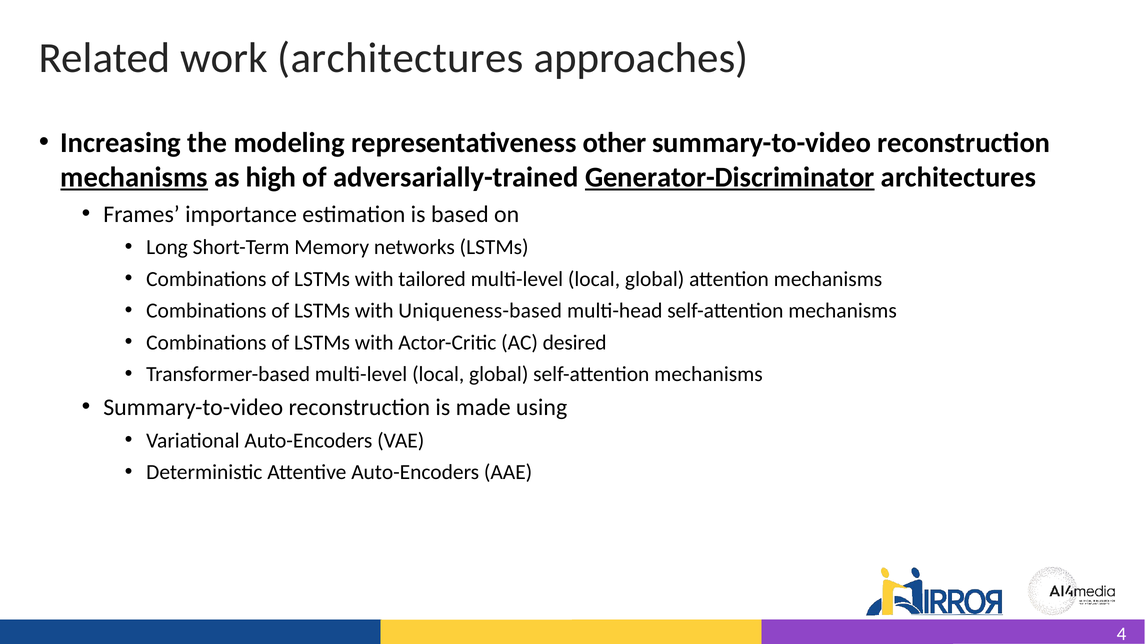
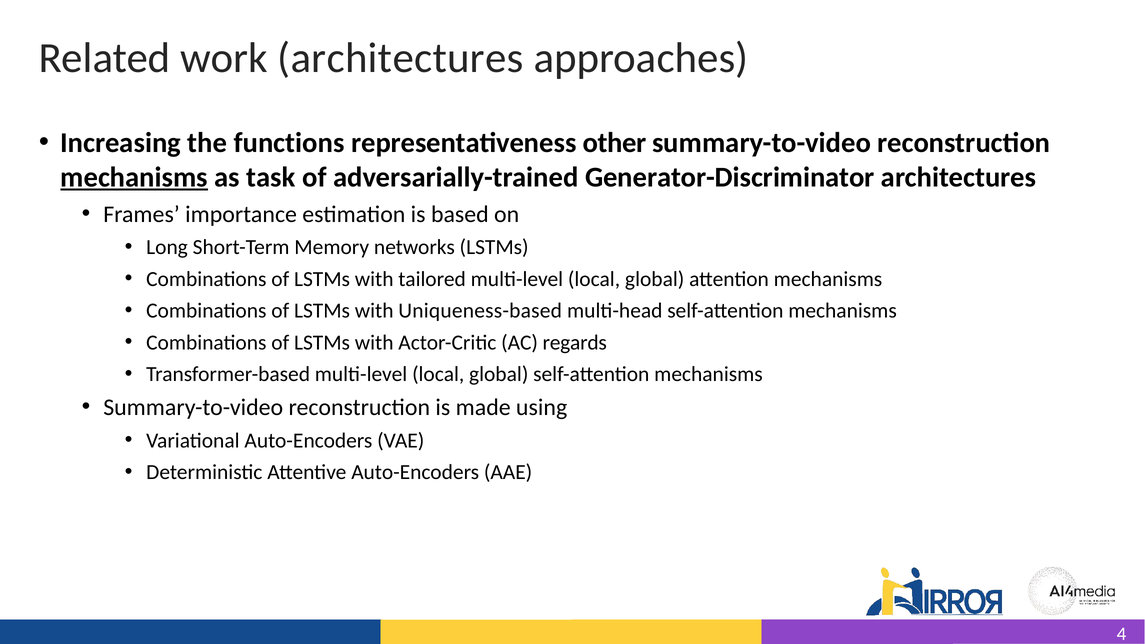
modeling: modeling -> functions (289, 143)
high: high -> task (271, 177)
Generator-Discriminator underline: present -> none (730, 177)
desired: desired -> regards (575, 342)
